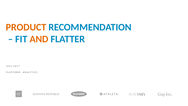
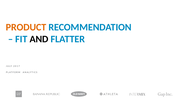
AND colour: orange -> black (39, 39)
